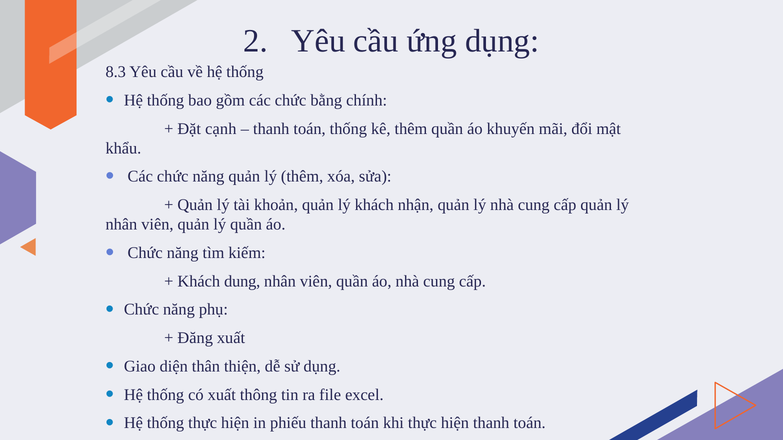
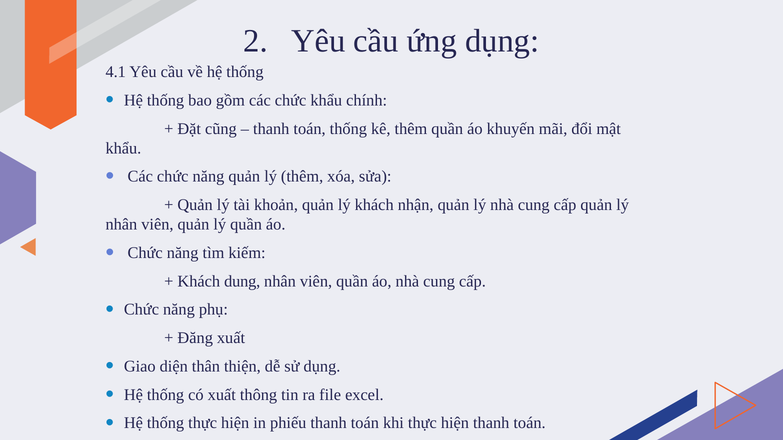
8.3: 8.3 -> 4.1 (116, 72)
chức bằng: bằng -> khẩu (326, 100)
cạnh: cạnh -> cũng (221, 129)
